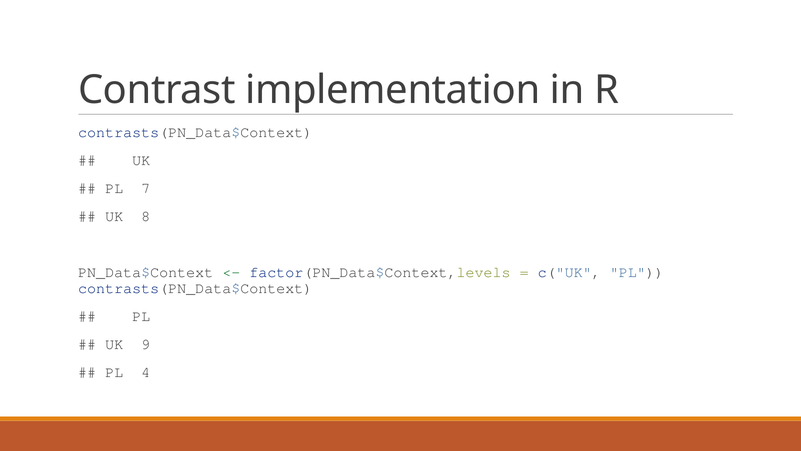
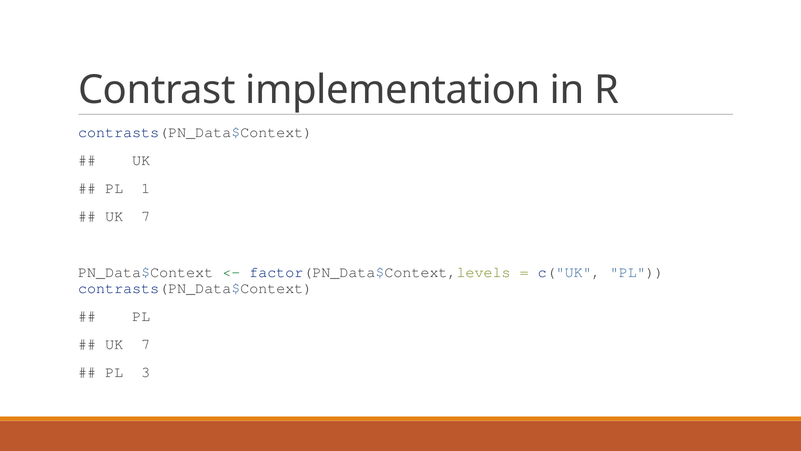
7: 7 -> 1 (146, 188)
8: 8 -> 7 (146, 216)
9: 9 -> 7 (146, 344)
4: 4 -> 3 (146, 372)
